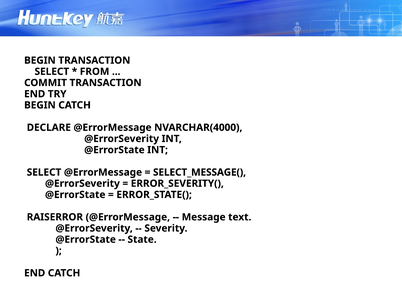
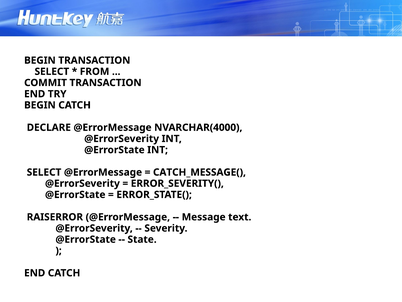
SELECT_MESSAGE(: SELECT_MESSAGE( -> CATCH_MESSAGE( (199, 172)
